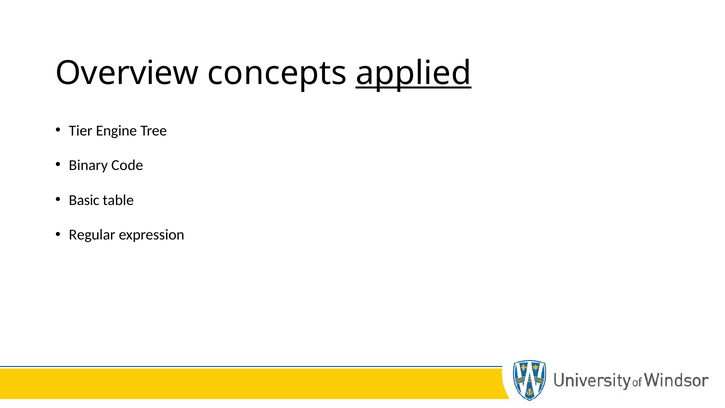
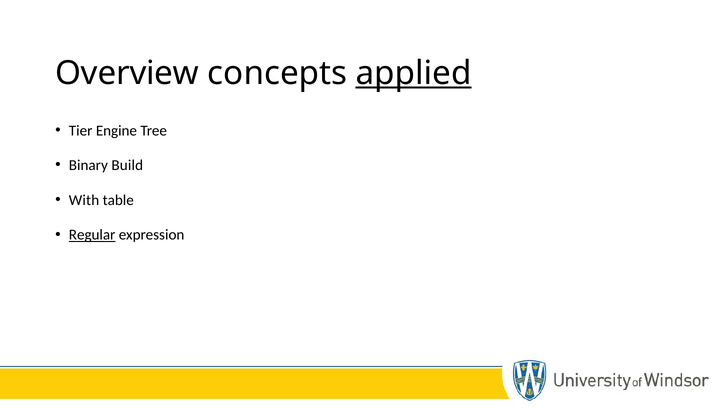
Code: Code -> Build (127, 165)
Basic: Basic -> With (84, 200)
Regular underline: none -> present (92, 235)
